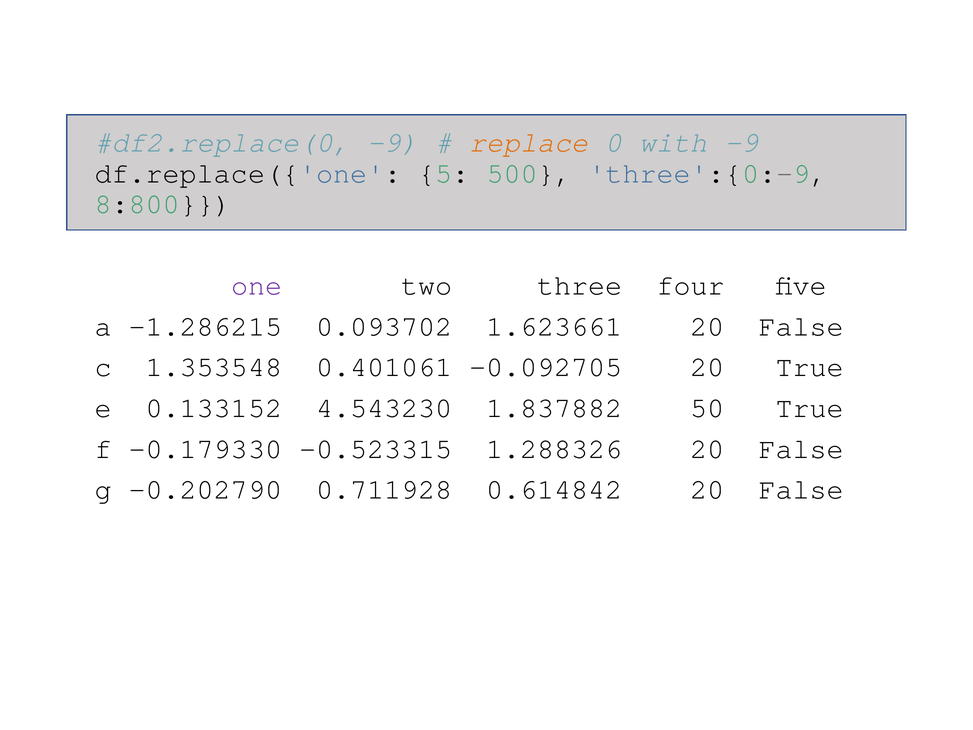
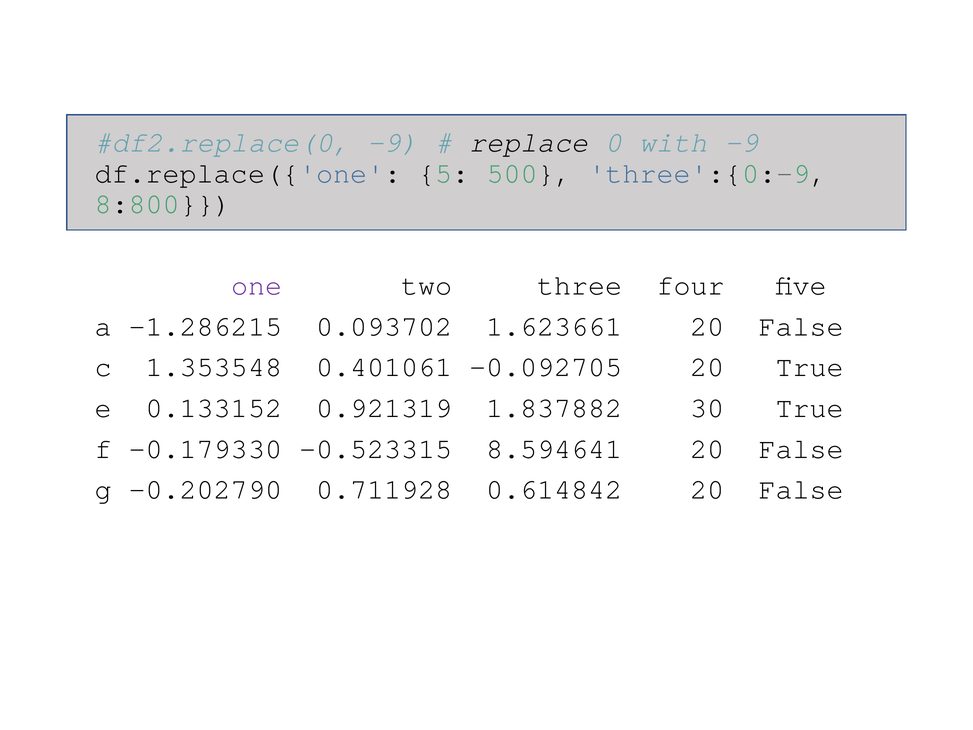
replace colour: orange -> black (529, 143)
4.543230: 4.543230 -> 0.921319 (384, 408)
50: 50 -> 30 (707, 408)
1.288326: 1.288326 -> 8.594641 (554, 449)
